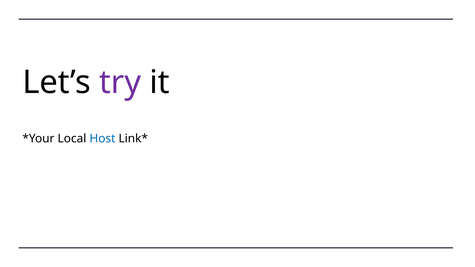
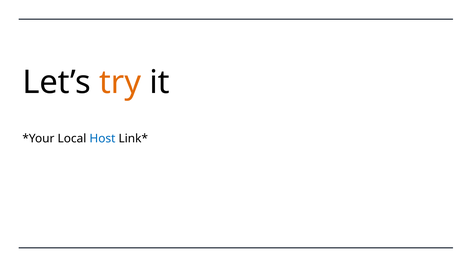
try colour: purple -> orange (120, 82)
